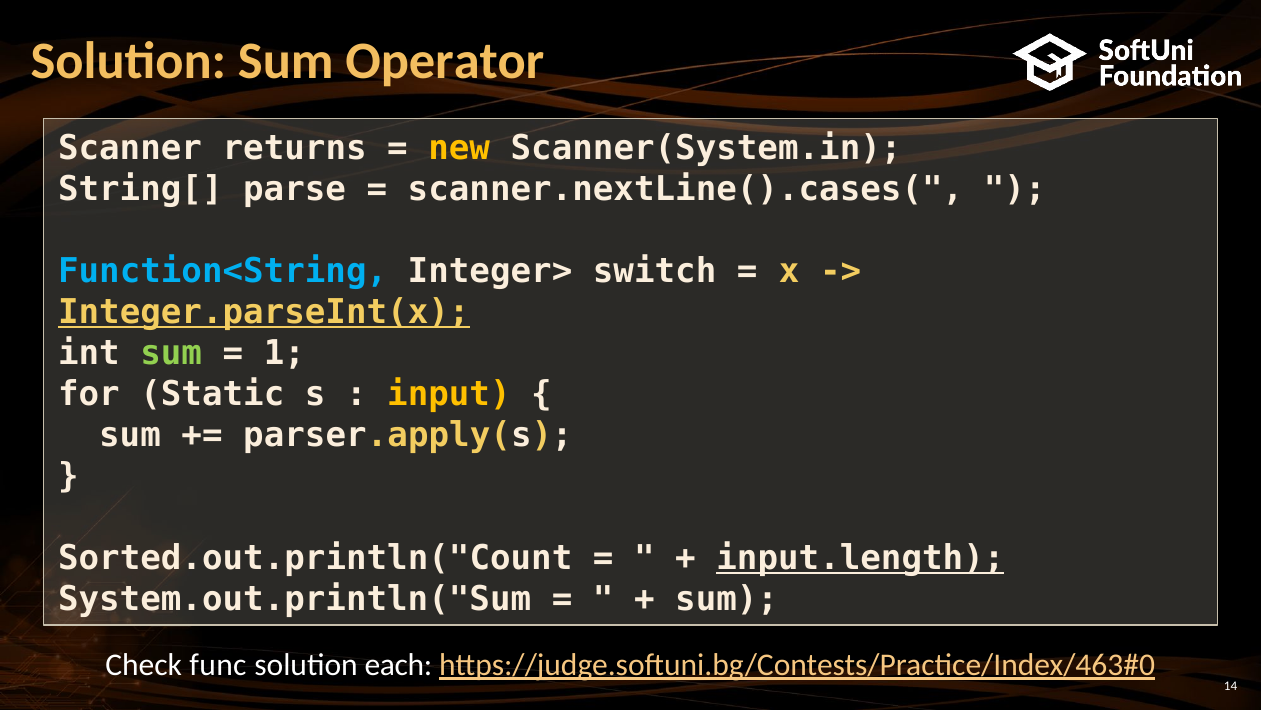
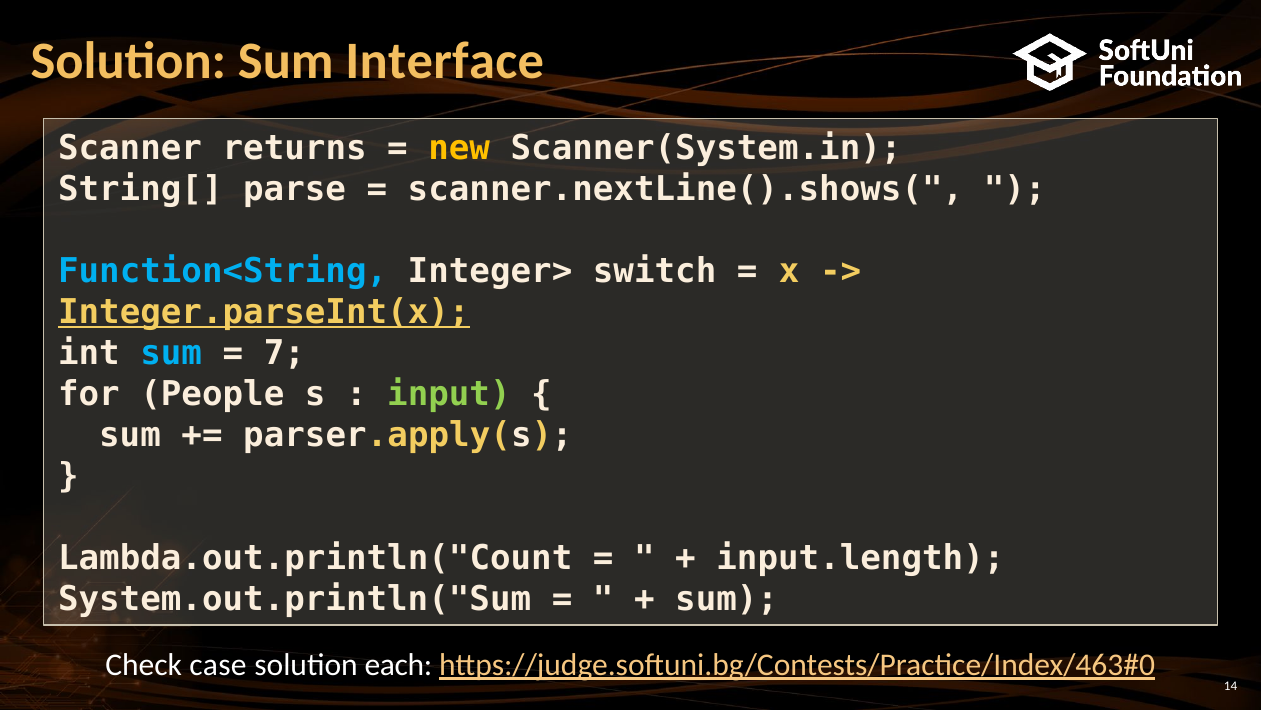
Operator: Operator -> Interface (445, 61)
scanner.nextLine().cases(: scanner.nextLine().cases( -> scanner.nextLine().shows( (685, 190)
sum colour: light green -> light blue (171, 353)
1: 1 -> 7 (284, 353)
Static: Static -> People (212, 394)
input colour: yellow -> light green (449, 394)
Sorted.out.println("Count: Sorted.out.println("Count -> Lambda.out.println("Count (315, 558)
input.length underline: present -> none (860, 558)
func: func -> case (218, 664)
